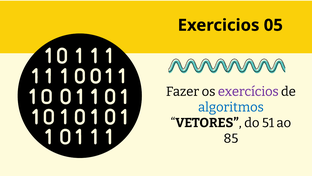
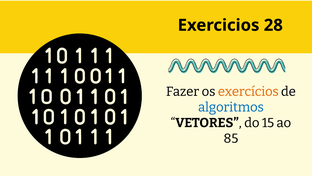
05: 05 -> 28 (273, 25)
exercícios colour: purple -> orange (248, 91)
51: 51 -> 15 (268, 122)
